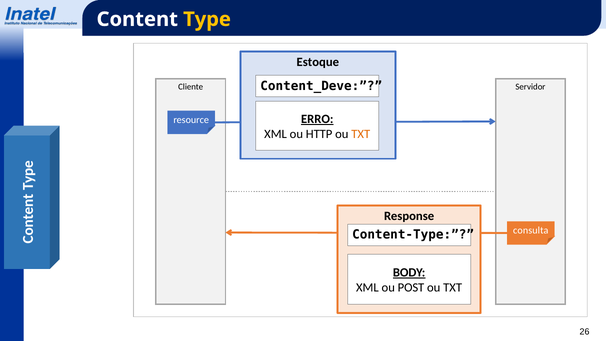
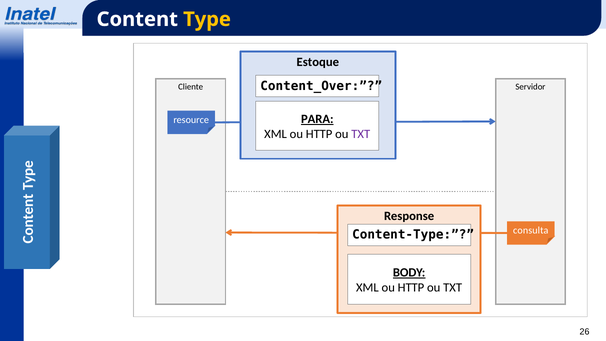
Content_Deve: Content_Deve -> Content_Over (321, 86)
ERRO: ERRO -> PARA (317, 119)
TXT colour: orange -> purple (361, 134)
POST: POST -> HTTP (411, 287)
